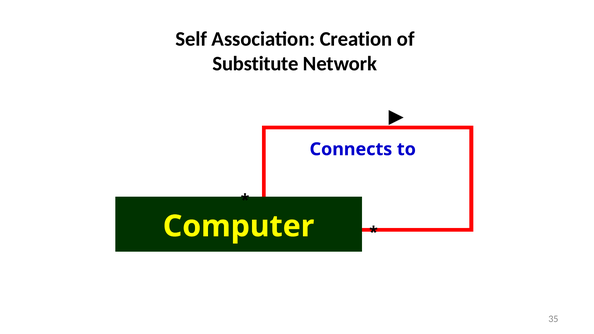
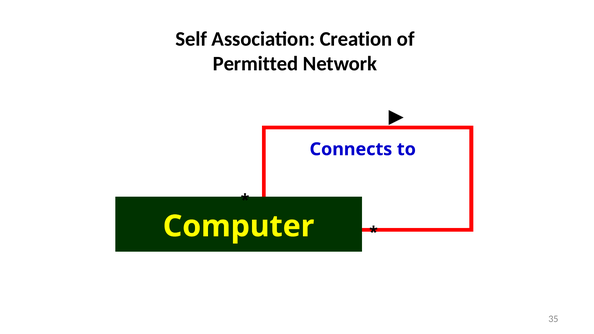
Substitute: Substitute -> Permitted (256, 64)
